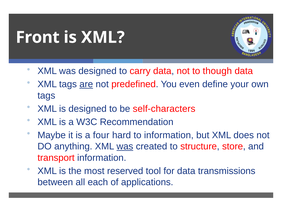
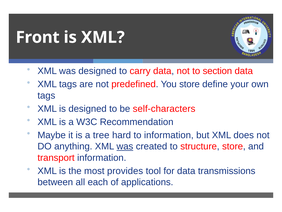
though: though -> section (217, 71)
are underline: present -> none (86, 84)
You even: even -> store (190, 84)
four: four -> tree (101, 135)
reserved: reserved -> provides (125, 171)
